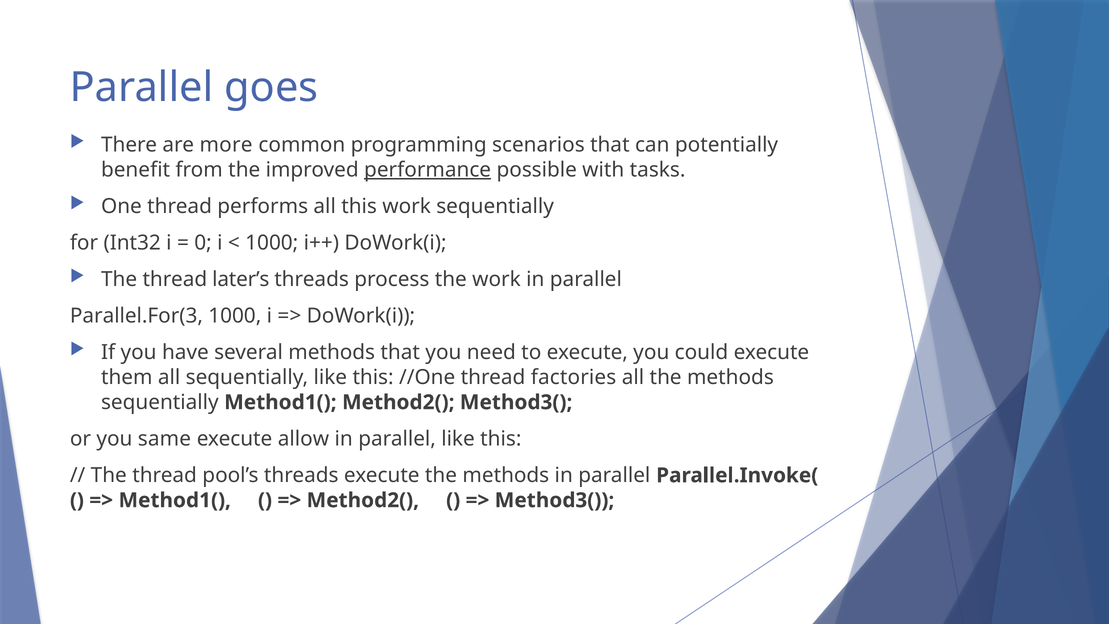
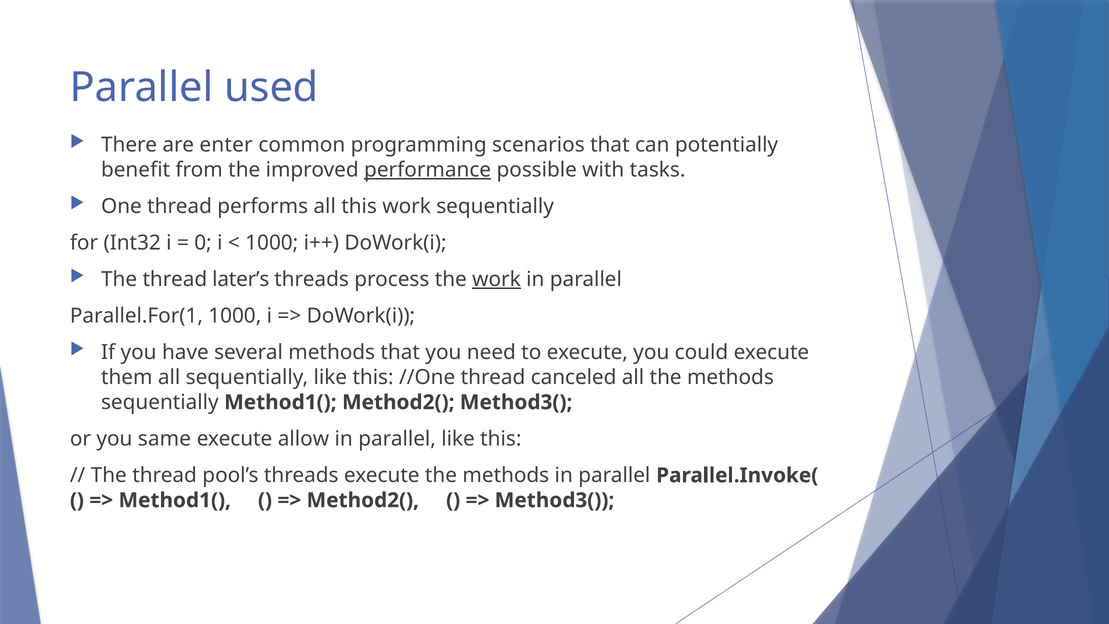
goes: goes -> used (271, 87)
more: more -> enter (226, 145)
work underline: none -> present (496, 279)
Parallel.For(3: Parallel.For(3 -> Parallel.For(1 (136, 316)
factories: factories -> canceled (574, 377)
